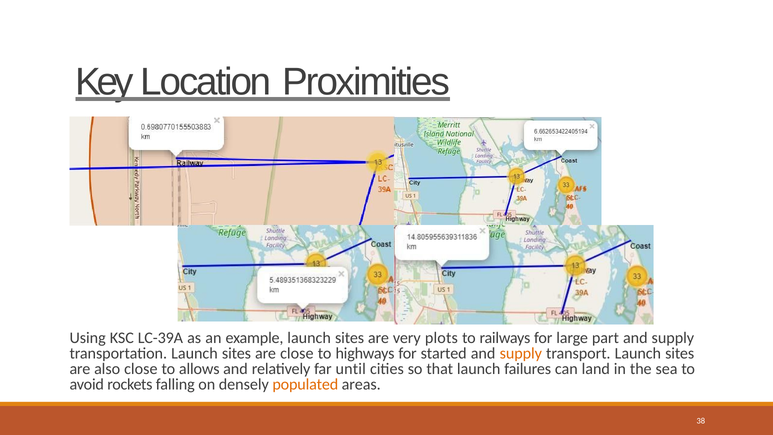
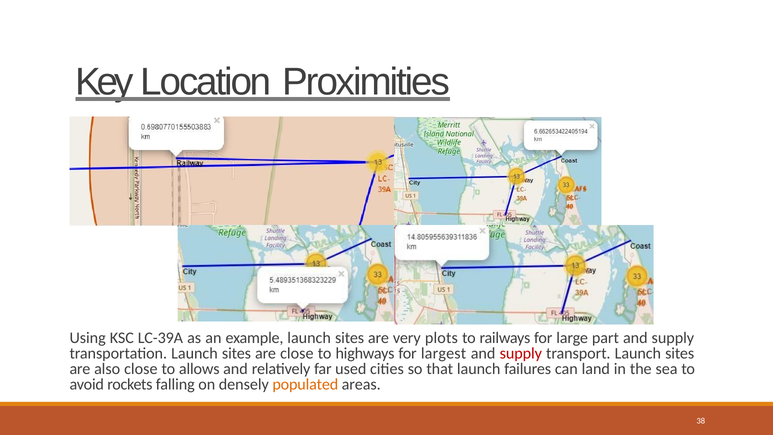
started: started -> largest (444, 353)
supply colour: orange -> red (521, 353)
until: until -> used (351, 369)
